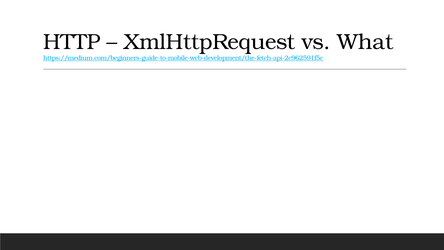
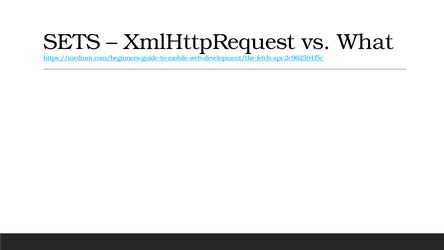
HTTP: HTTP -> SETS (72, 42)
